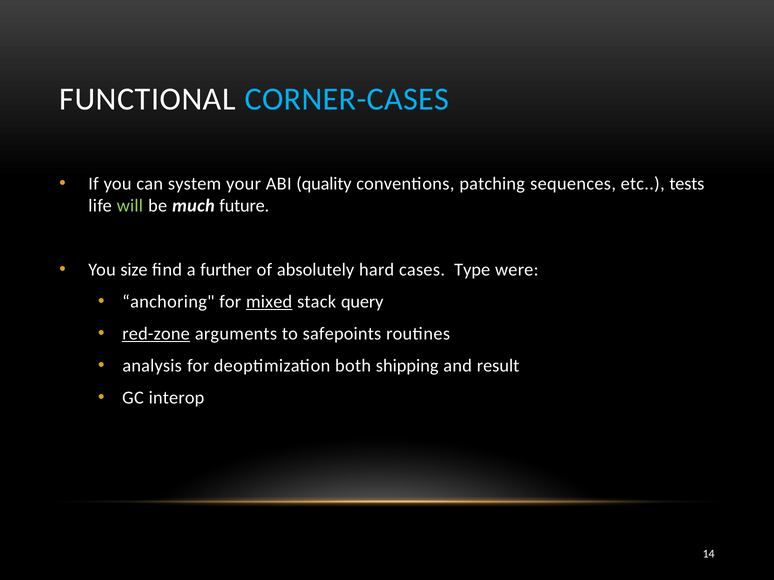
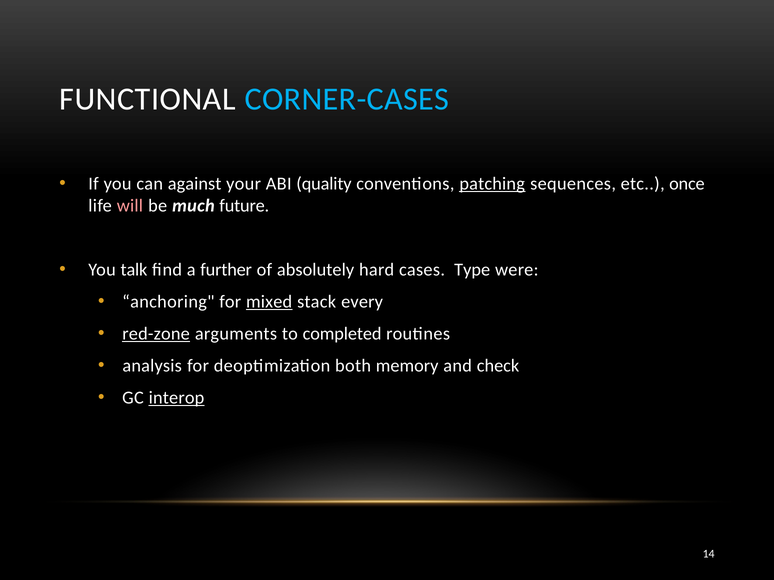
system: system -> against (195, 184)
patching underline: none -> present (492, 184)
tests: tests -> once (687, 184)
will colour: light green -> pink (130, 206)
size: size -> talk (134, 270)
query: query -> every (362, 302)
safepoints: safepoints -> completed (342, 334)
shipping: shipping -> memory (407, 366)
result: result -> check (498, 366)
interop underline: none -> present (177, 398)
